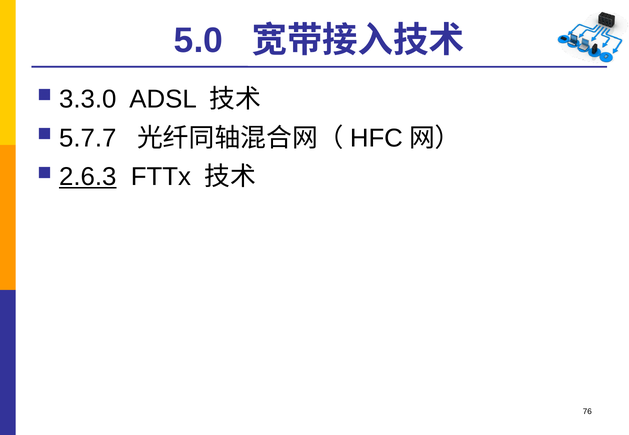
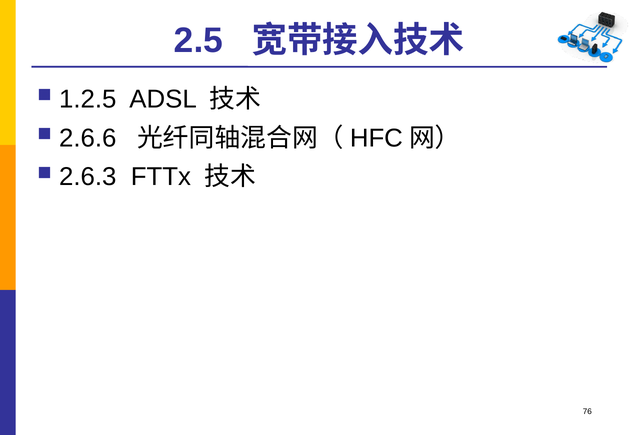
5.0: 5.0 -> 2.5 (199, 41)
3.3.0: 3.3.0 -> 1.2.5 (88, 99)
5.7.7: 5.7.7 -> 2.6.6 (88, 138)
2.6.3 underline: present -> none (88, 177)
